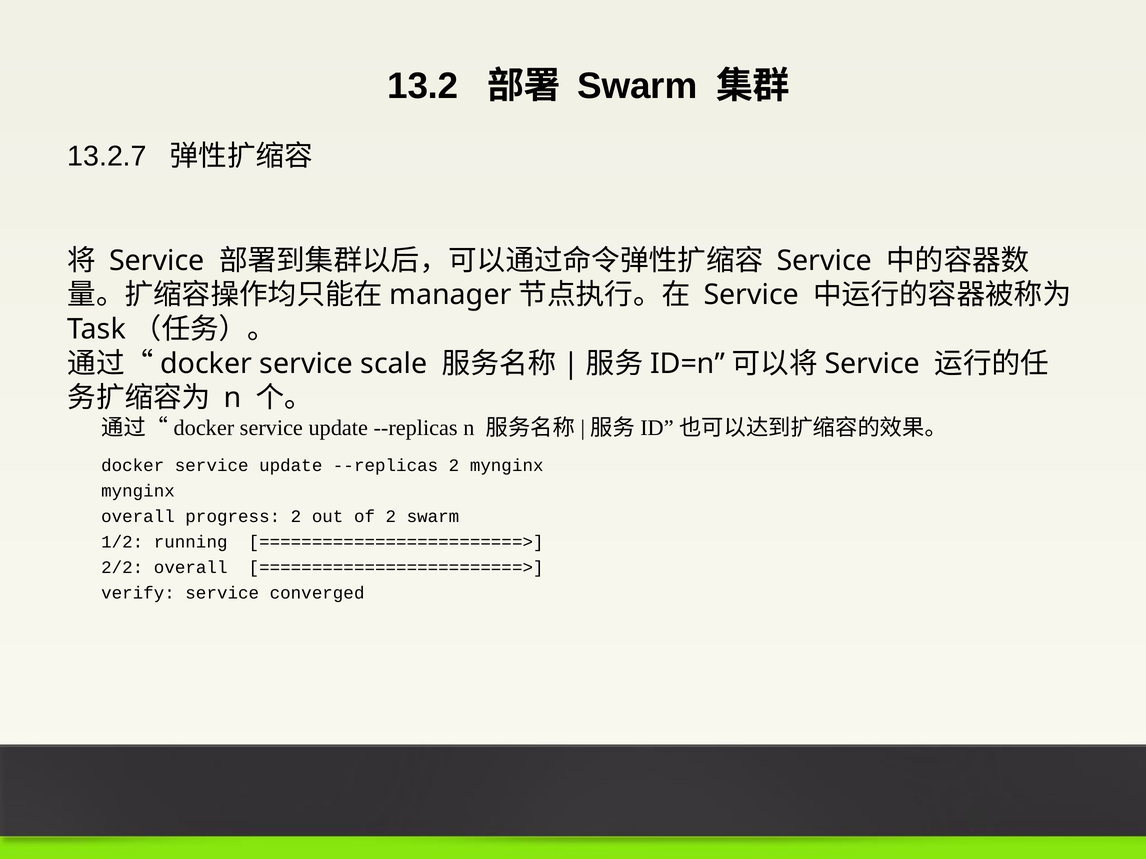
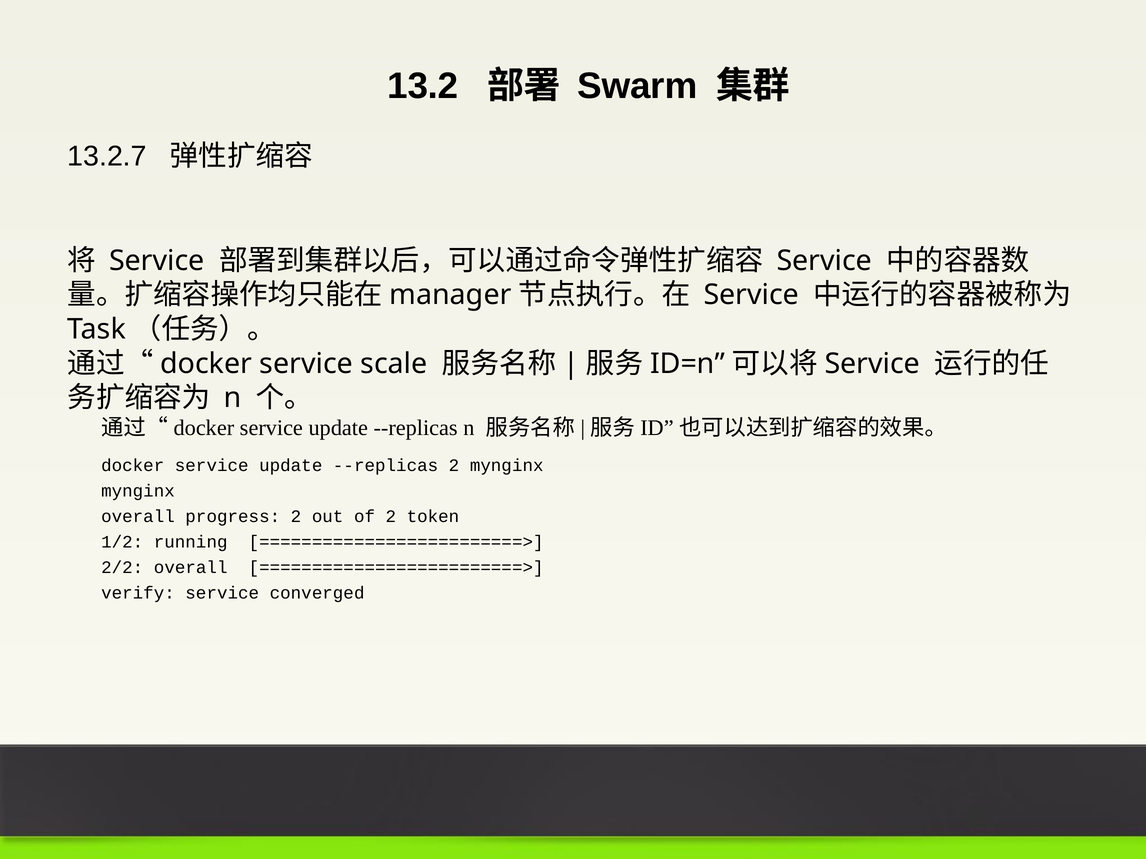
2 swarm: swarm -> token (433, 517)
